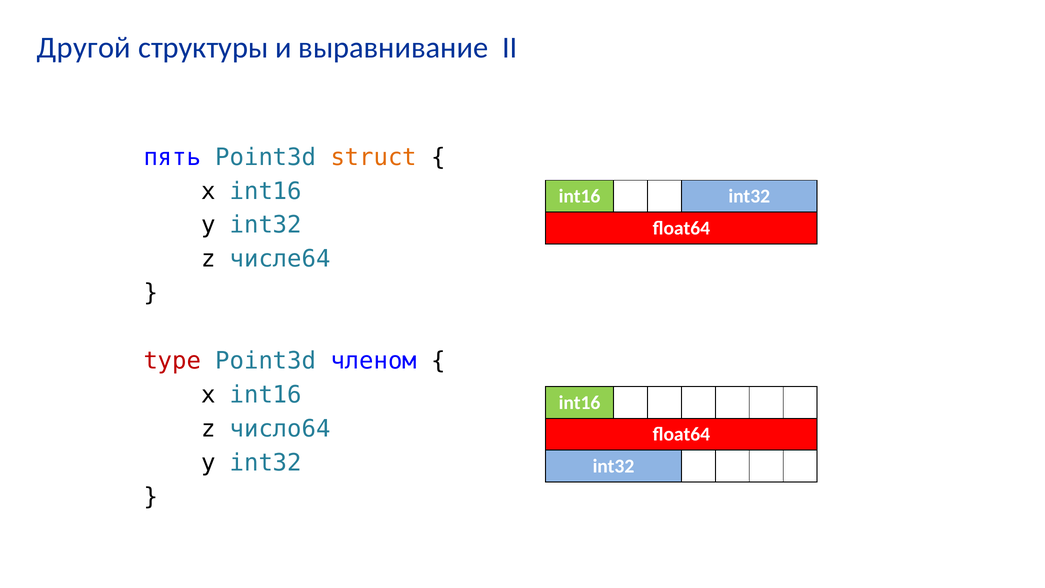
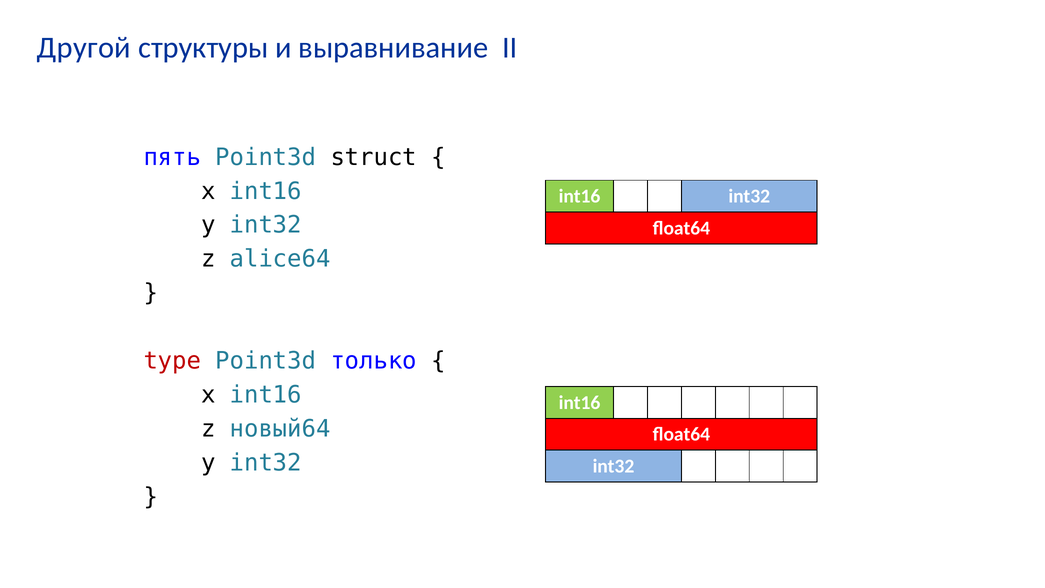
struct colour: orange -> black (374, 157)
числе64: числе64 -> alice64 (280, 259)
членом: членом -> только (374, 361)
число64: число64 -> новый64 (280, 429)
